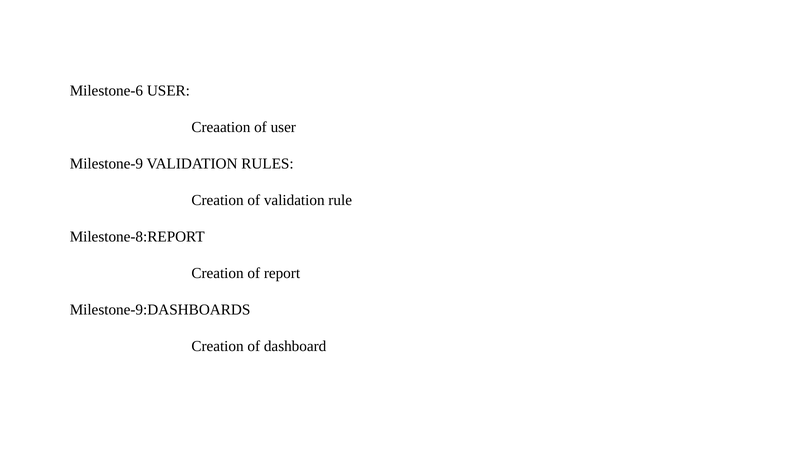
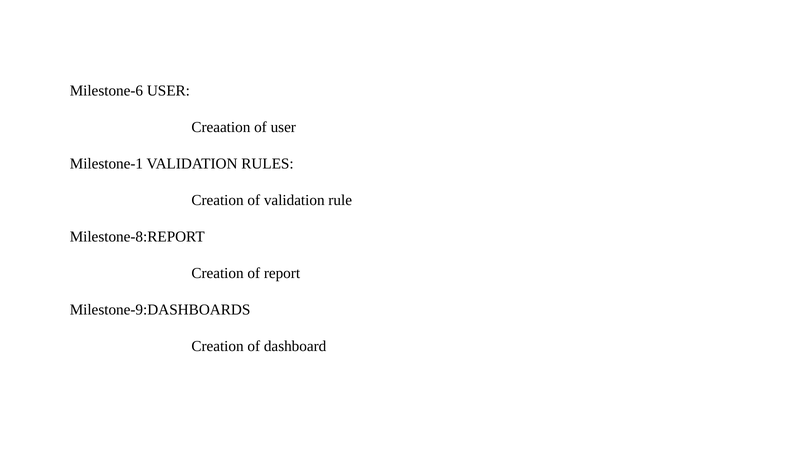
Milestone-9: Milestone-9 -> Milestone-1 (106, 164)
